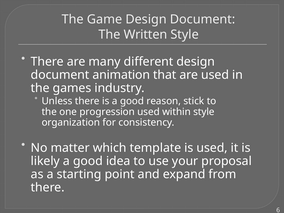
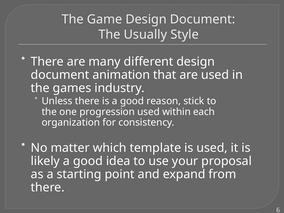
Written: Written -> Usually (145, 34)
within style: style -> each (204, 112)
